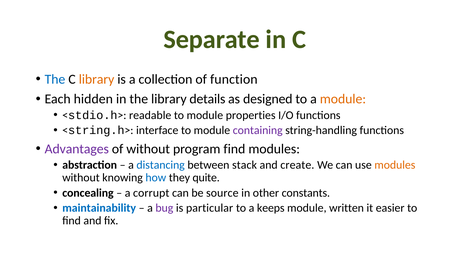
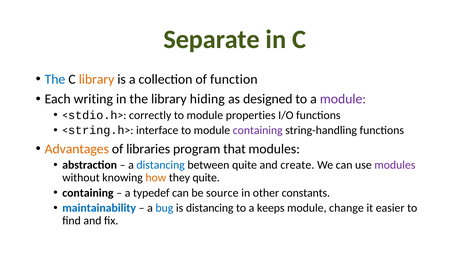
hidden: hidden -> writing (93, 99)
details: details -> hiding (207, 99)
module colour: orange -> purple (343, 99)
readable: readable -> correctly (150, 115)
Advantages colour: purple -> orange (77, 149)
of without: without -> libraries (148, 149)
program find: find -> that (234, 149)
between stack: stack -> quite (245, 165)
modules colour: orange -> purple (395, 165)
how colour: blue -> orange (156, 178)
concealing: concealing -> containing (88, 193)
corrupt: corrupt -> typedef (151, 193)
bug colour: purple -> blue (164, 208)
is particular: particular -> distancing (210, 208)
written: written -> change (346, 208)
